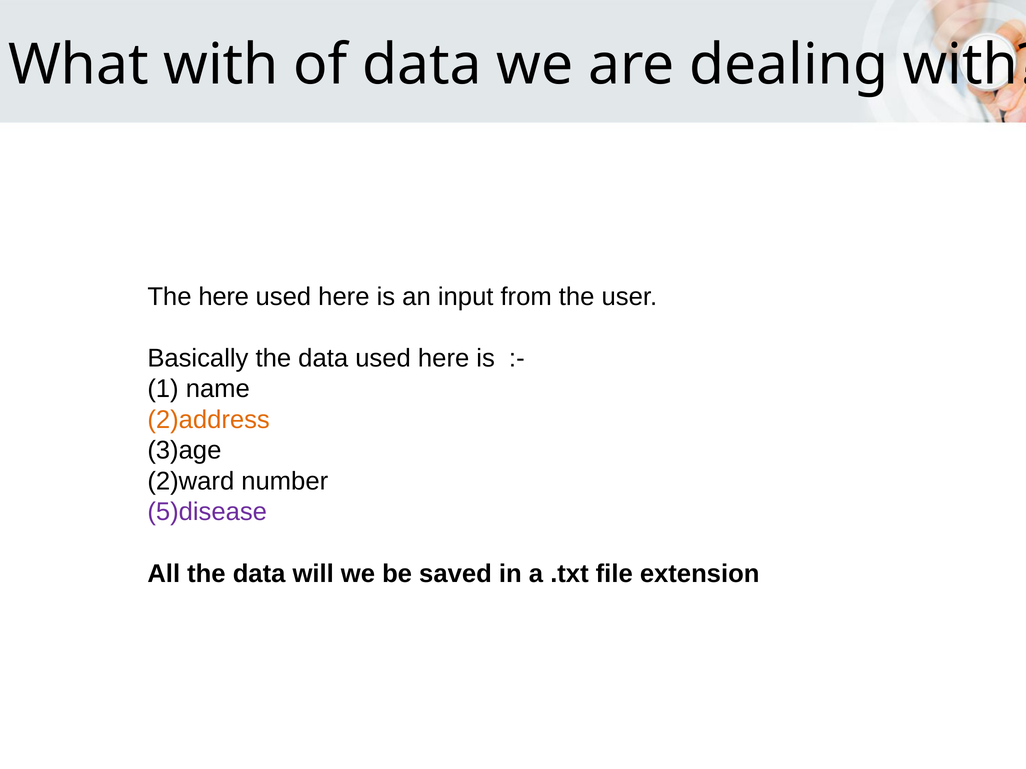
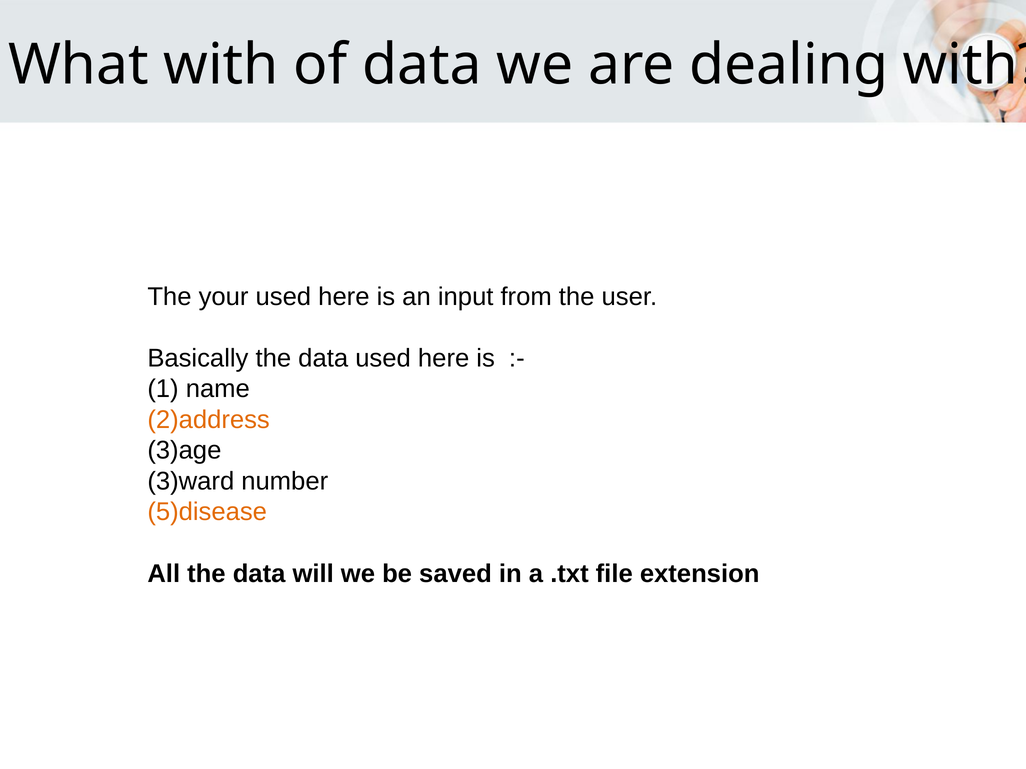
The here: here -> your (224, 297)
2)ward: 2)ward -> 3)ward (191, 482)
5)disease colour: purple -> orange (207, 512)
